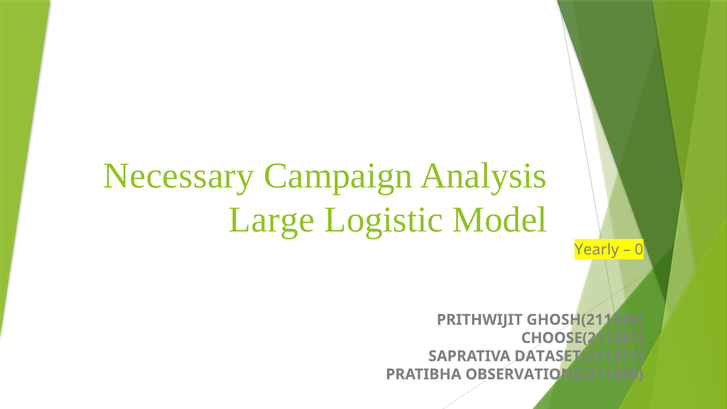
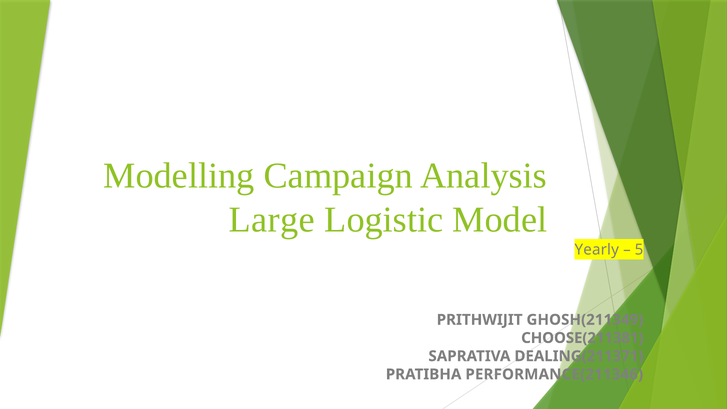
Necessary: Necessary -> Modelling (179, 176)
0: 0 -> 5 (639, 250)
DATASET(211371: DATASET(211371 -> DEALING(211371 (579, 356)
OBSERVATIONS(211346: OBSERVATIONS(211346 -> PERFORMANCE(211346 (554, 374)
